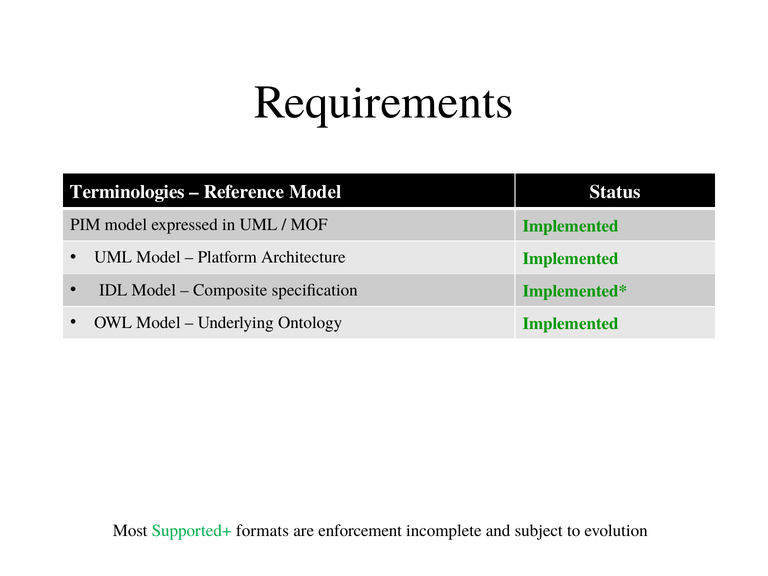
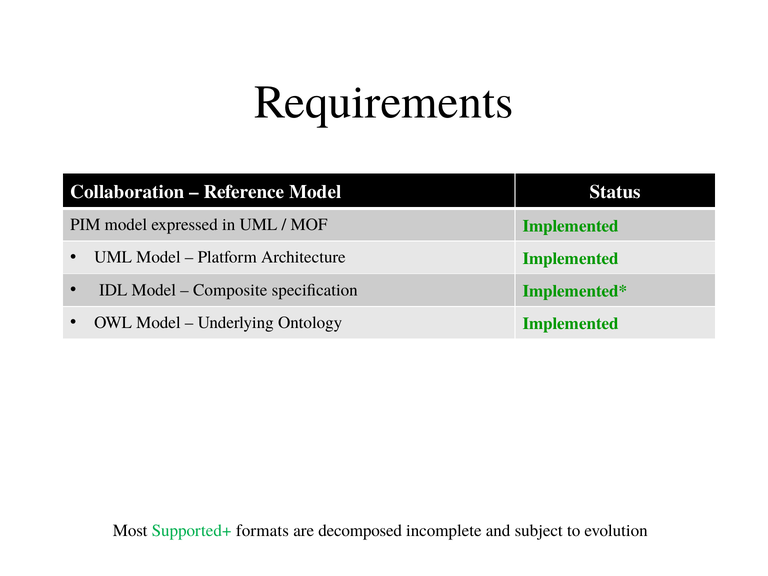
Terminologies: Terminologies -> Collaboration (127, 192)
enforcement: enforcement -> decomposed (360, 531)
